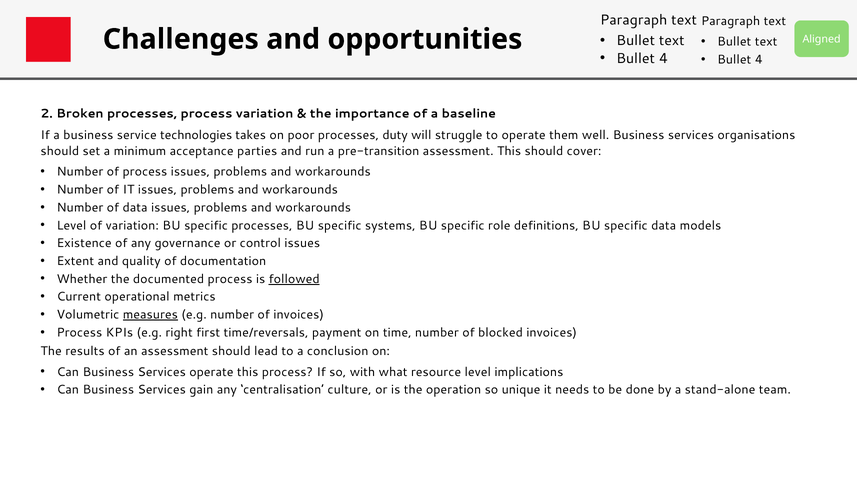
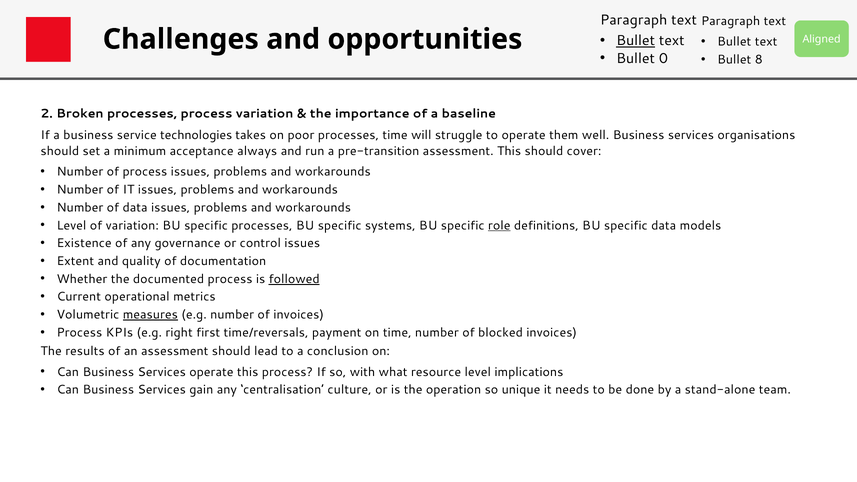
Bullet underline: none -> present (636, 41)
4: 4 -> 0 (663, 59)
4: 4 -> 8 (759, 60)
processes duty: duty -> time (395, 135)
parties: parties -> always (257, 151)
role underline: none -> present (499, 225)
